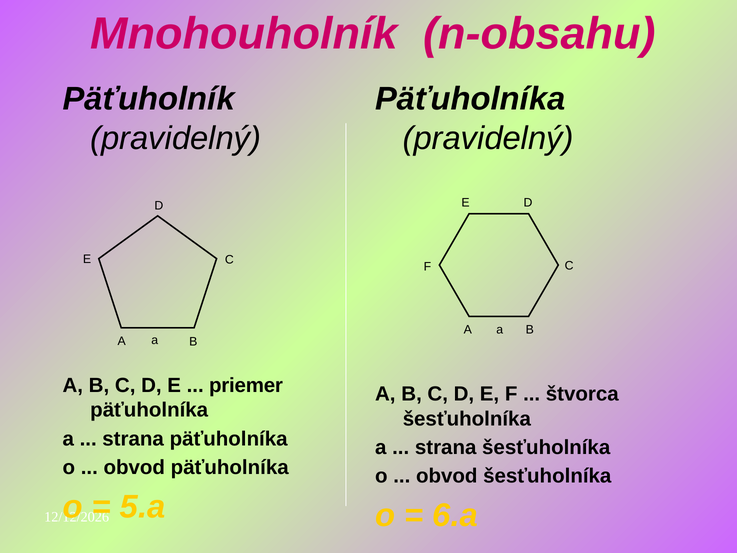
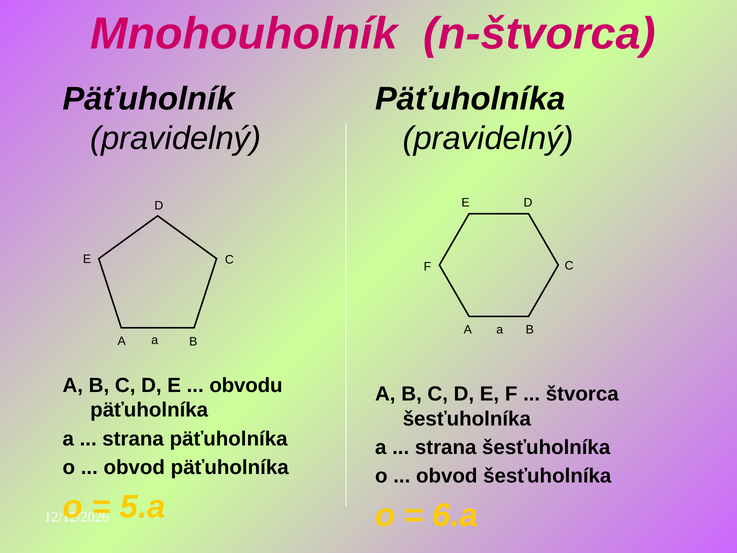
n-obsahu: n-obsahu -> n-štvorca (540, 34)
priemer: priemer -> obvodu (246, 385)
